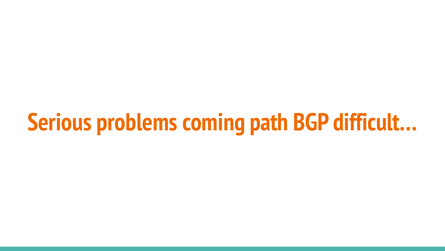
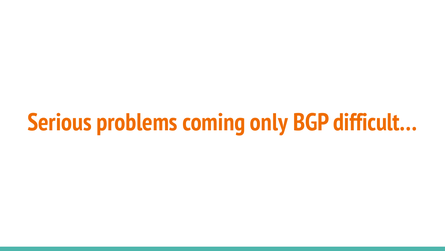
path: path -> only (269, 122)
